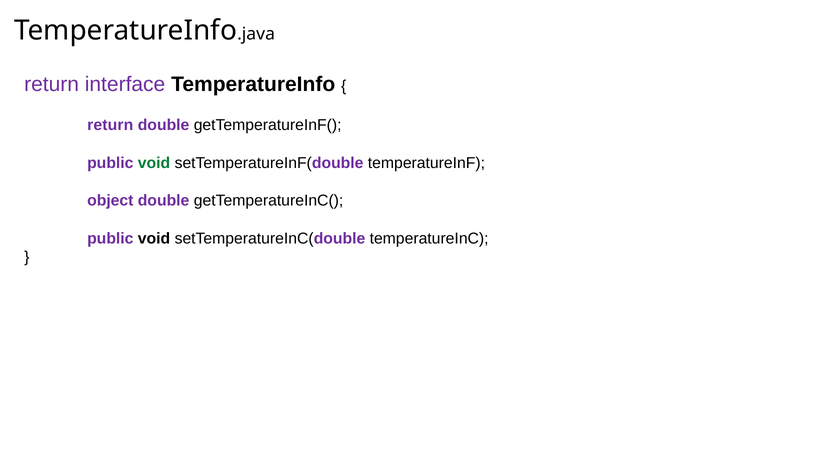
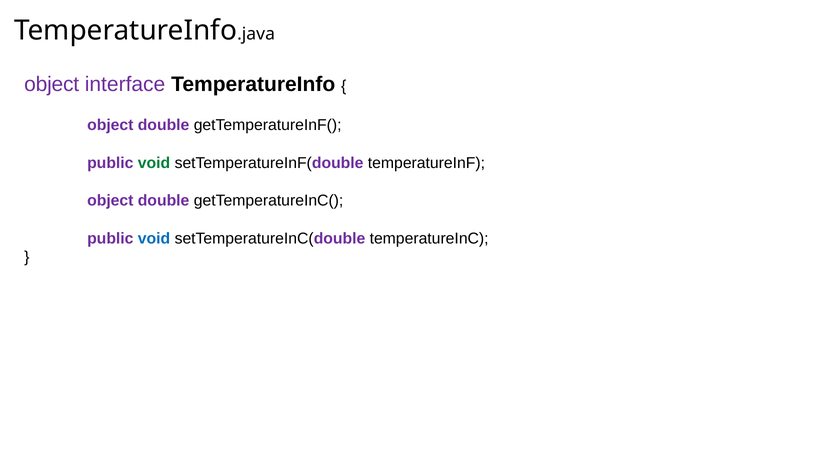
return: return -> object (52, 85)
return: return -> object (110, 125)
void colour: black -> blue (154, 239)
